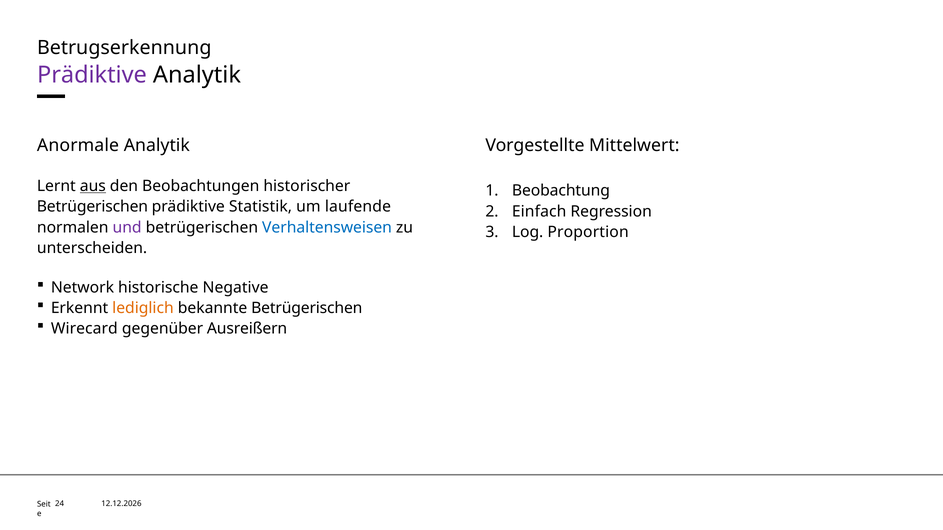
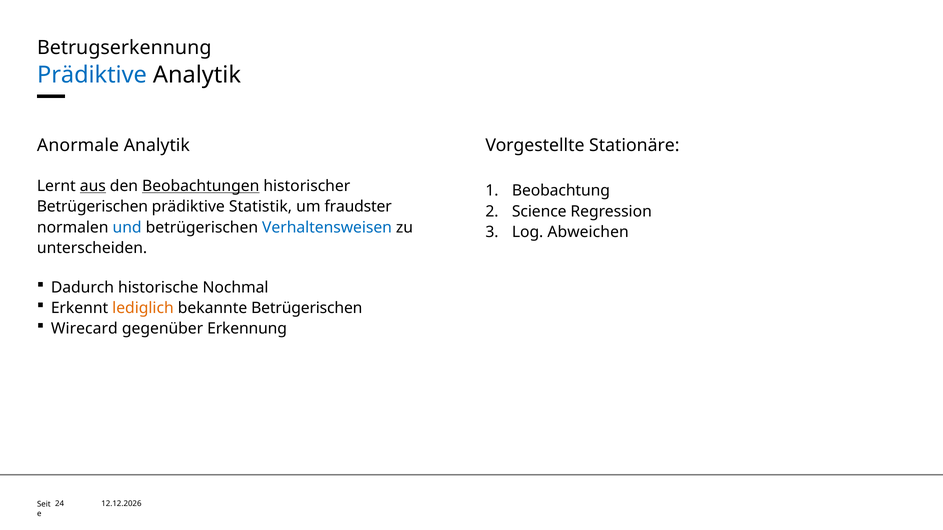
Prädiktive colour: purple -> blue (92, 75)
Mittelwert: Mittelwert -> Stationäre (634, 146)
Beobachtungen underline: none -> present (201, 186)
laufende: laufende -> fraudster (358, 207)
Einfach: Einfach -> Science (539, 212)
und colour: purple -> blue (127, 228)
Proportion: Proportion -> Abweichen (588, 232)
Network: Network -> Dadurch (82, 288)
Negative: Negative -> Nochmal (236, 288)
Ausreißern: Ausreißern -> Erkennung (247, 329)
